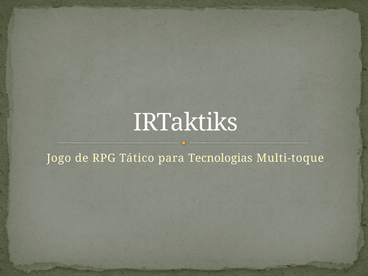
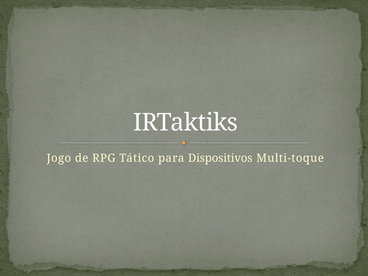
Tecnologias: Tecnologias -> Dispositivos (220, 158)
